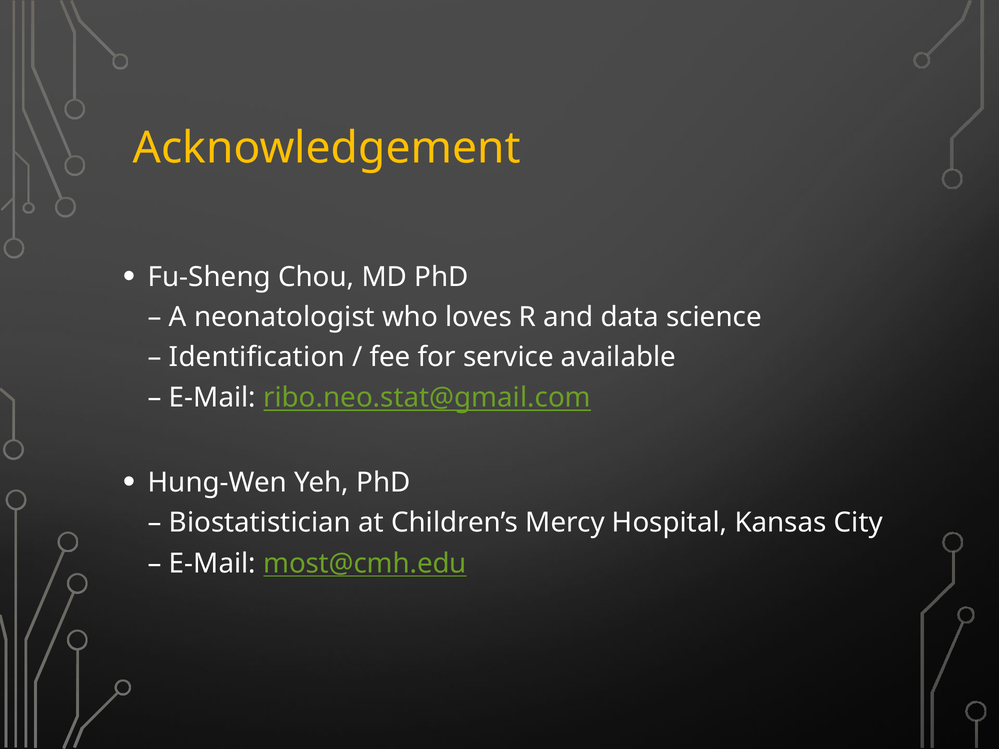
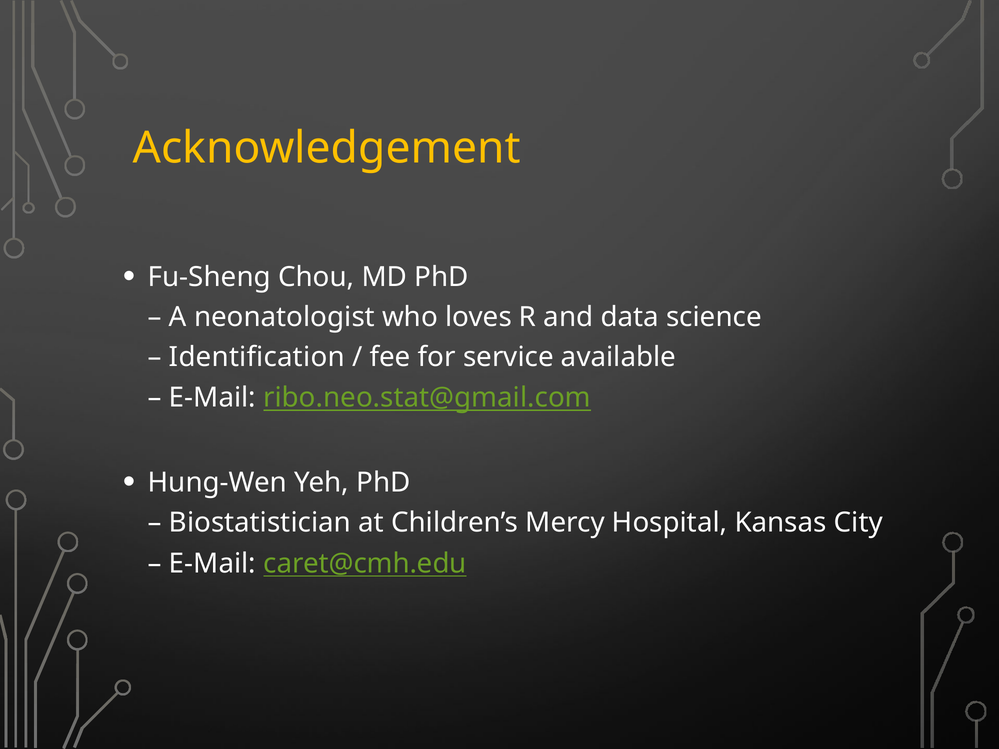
most@cmh.edu: most@cmh.edu -> caret@cmh.edu (365, 564)
